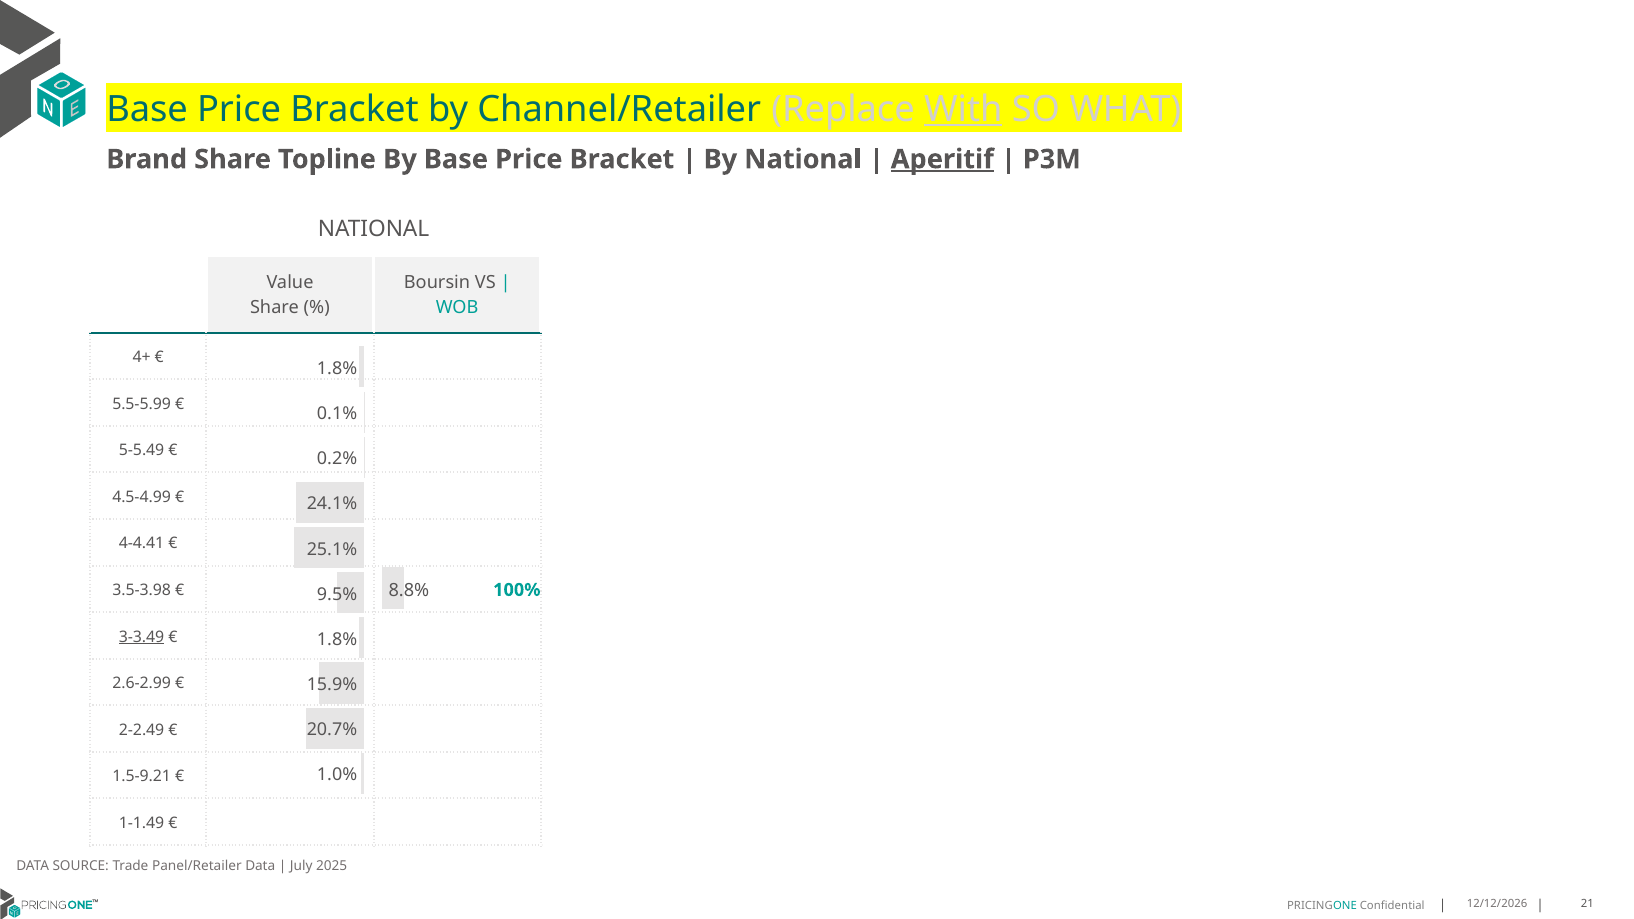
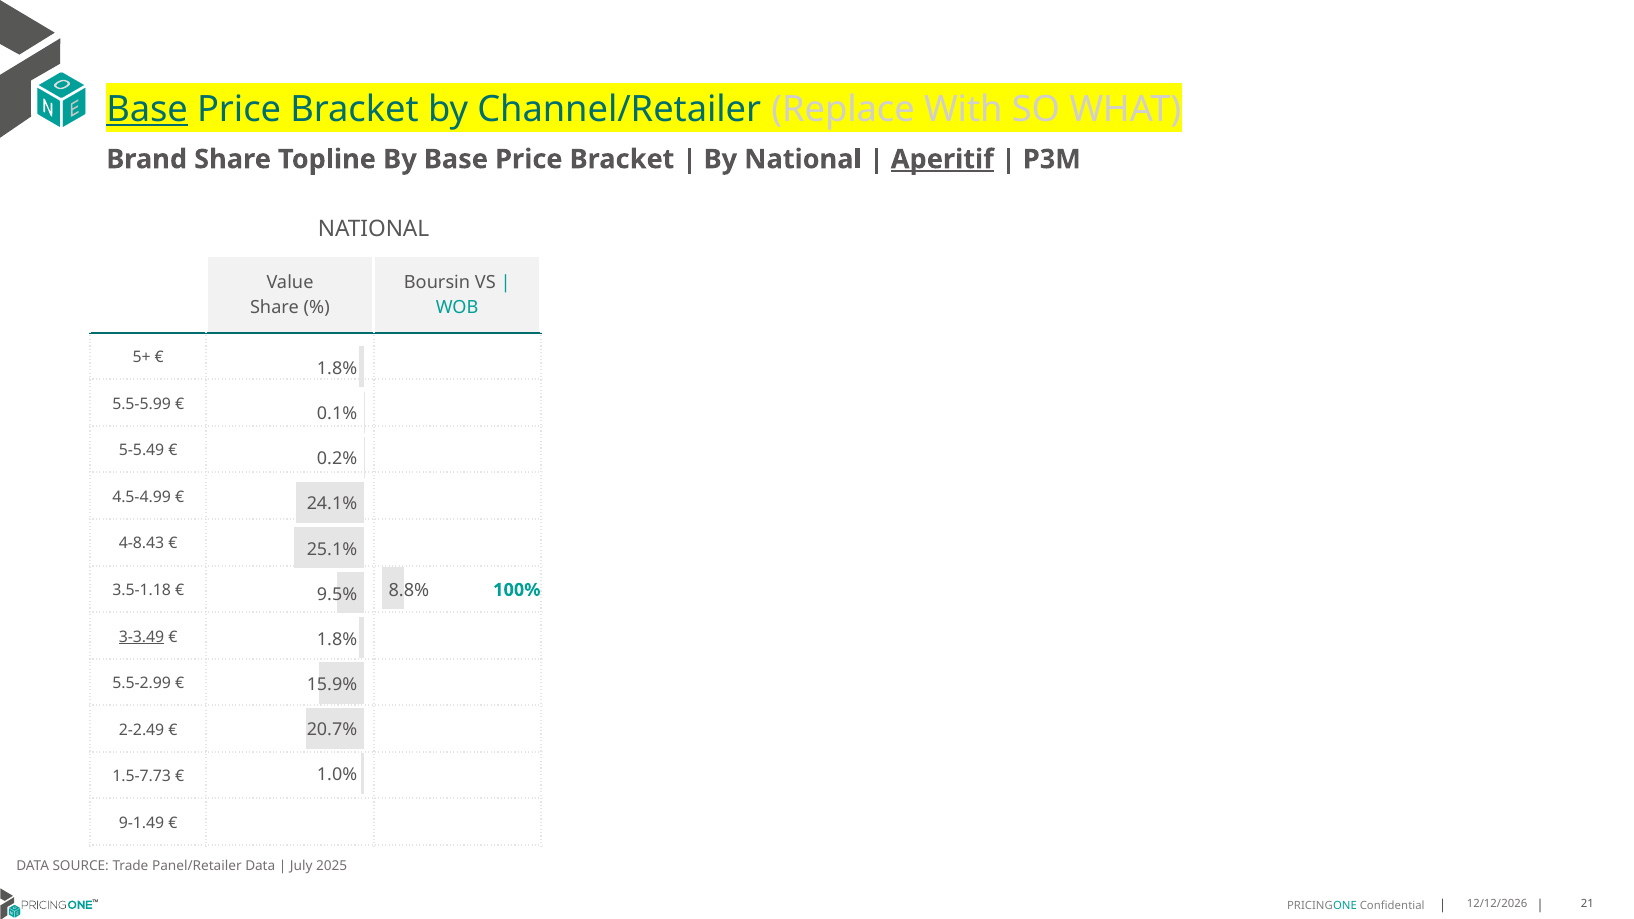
Base underline: none -> present (147, 110)
With underline: present -> none (963, 110)
4+: 4+ -> 5+ (142, 358)
4-4.41: 4-4.41 -> 4-8.43 (142, 544)
3.5-3.98: 3.5-3.98 -> 3.5-1.18 (142, 590)
2.6-2.99: 2.6-2.99 -> 5.5-2.99 (142, 684)
1.5-9.21: 1.5-9.21 -> 1.5-7.73 (142, 777)
1-1.49: 1-1.49 -> 9-1.49 (142, 823)
